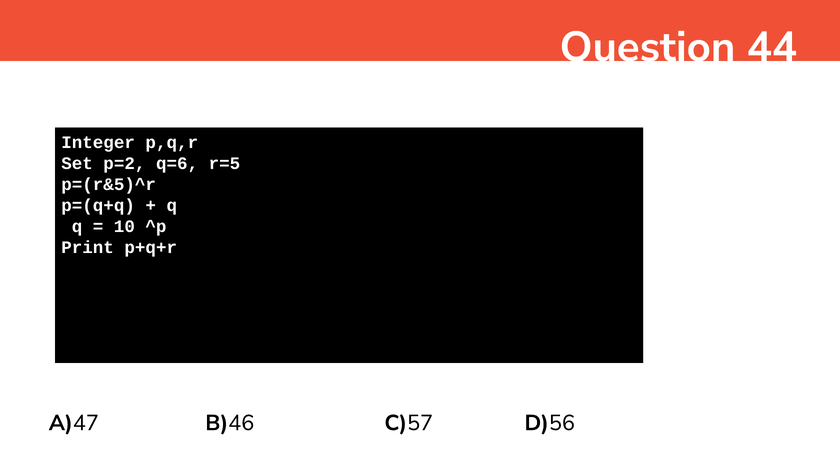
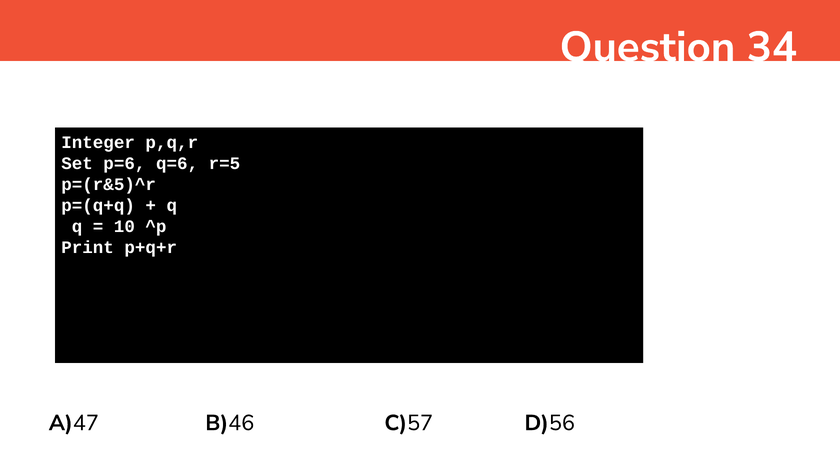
44: 44 -> 34 (772, 47)
p=2: p=2 -> p=6 (124, 163)
